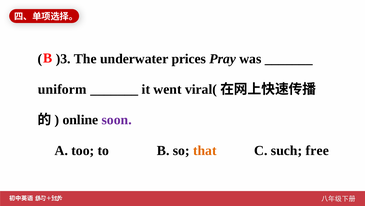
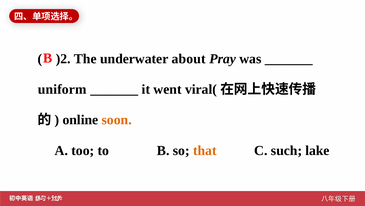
)3: )3 -> )2 (63, 59)
prices: prices -> about (189, 59)
soon colour: purple -> orange (117, 120)
free: free -> lake (317, 150)
